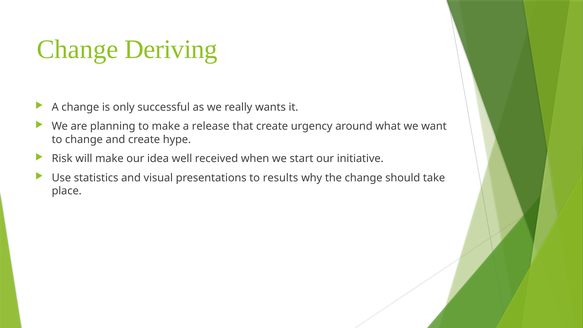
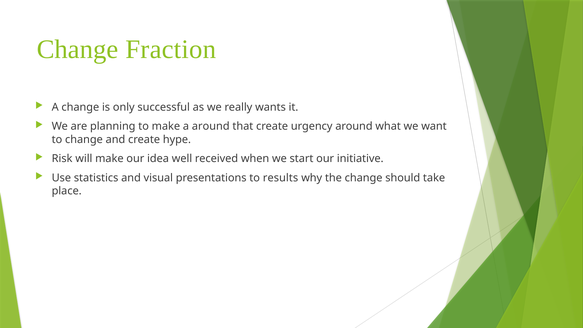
Deriving: Deriving -> Fraction (171, 49)
a release: release -> around (211, 126)
